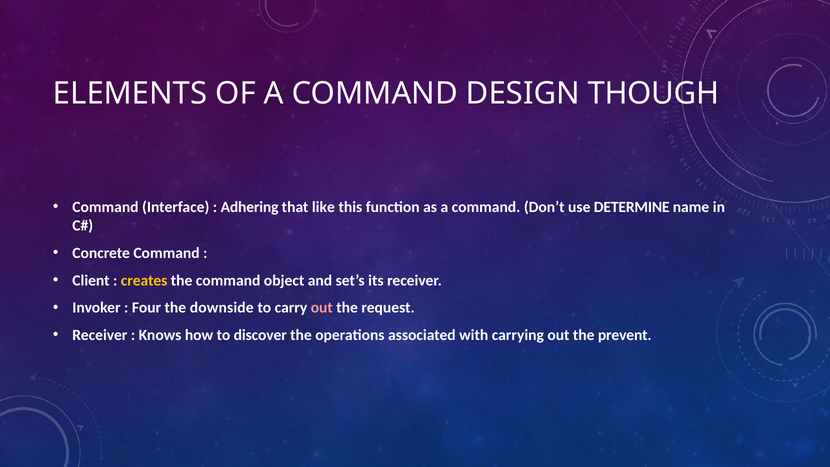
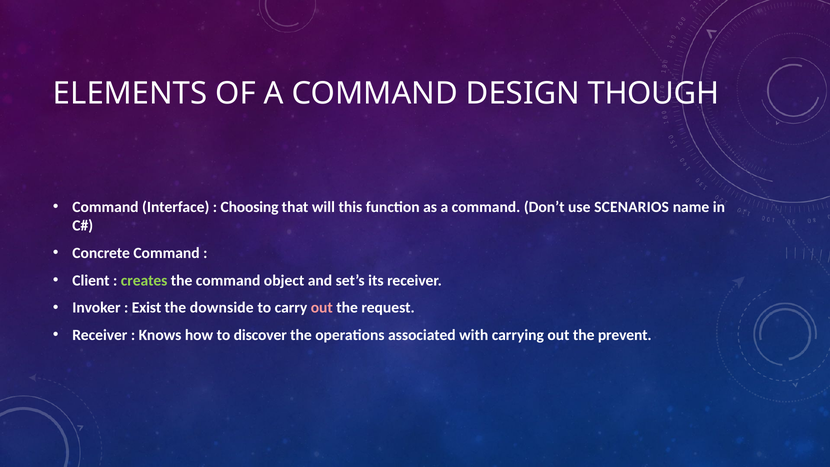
Adhering: Adhering -> Choosing (250, 207)
like: like -> will (323, 207)
DETERMINE: DETERMINE -> SCENARIOS (632, 207)
creates colour: yellow -> light green (144, 280)
Four: Four -> Exist (147, 308)
